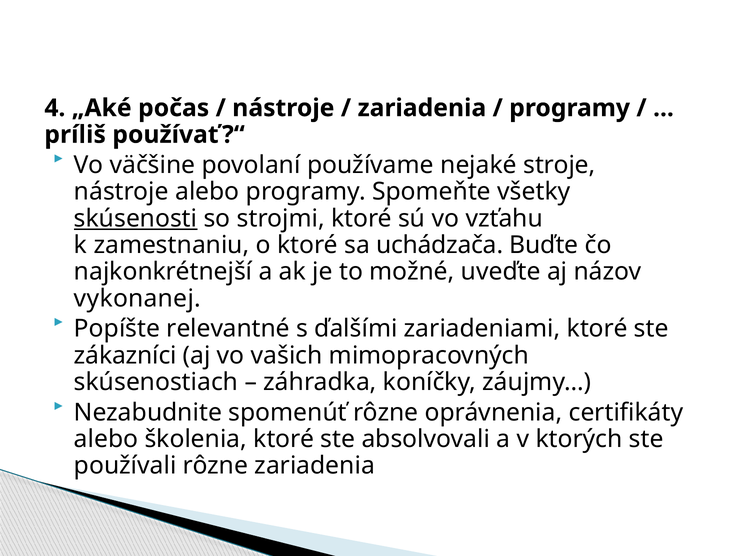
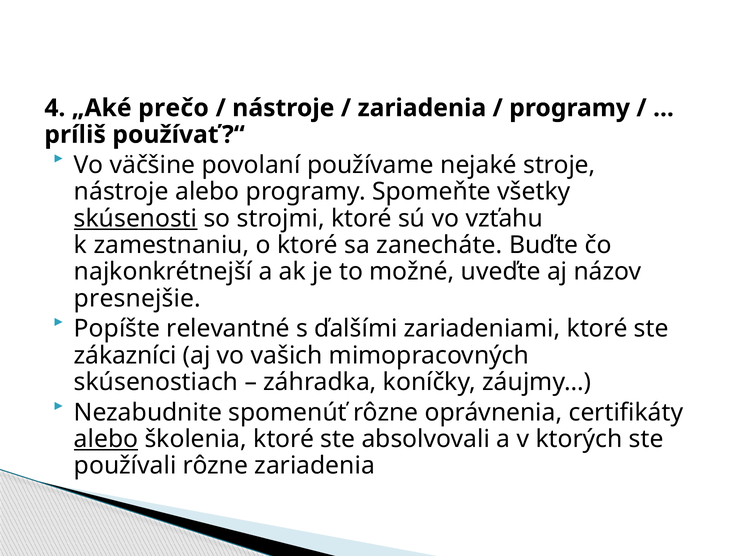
počas: počas -> prečo (174, 108)
uchádzača: uchádzača -> zanecháte (439, 245)
vykonanej: vykonanej -> presnejšie (137, 298)
alebo underline: none -> present (106, 439)
